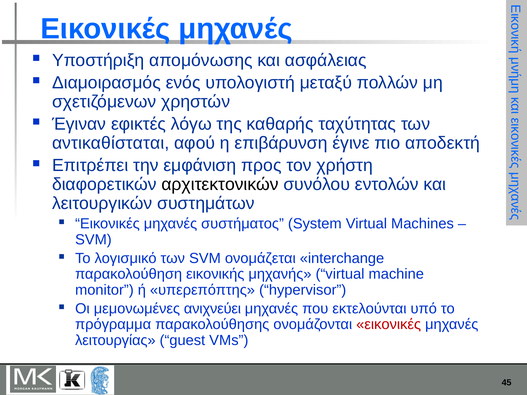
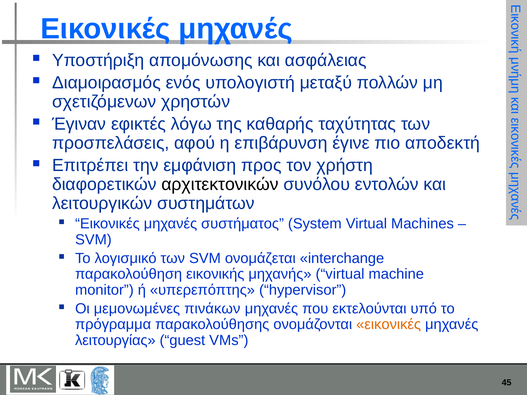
αντικαθίσταται: αντικαθίσταται -> προσπελάσεις (111, 143)
ανιχνεύει: ανιχνεύει -> πινάκων (212, 309)
εικονικές colour: red -> orange (389, 325)
